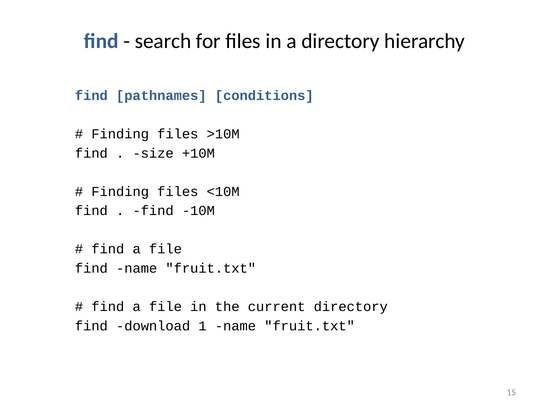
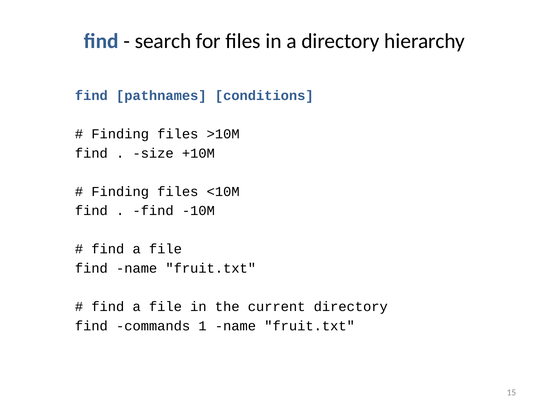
download: download -> commands (153, 326)
